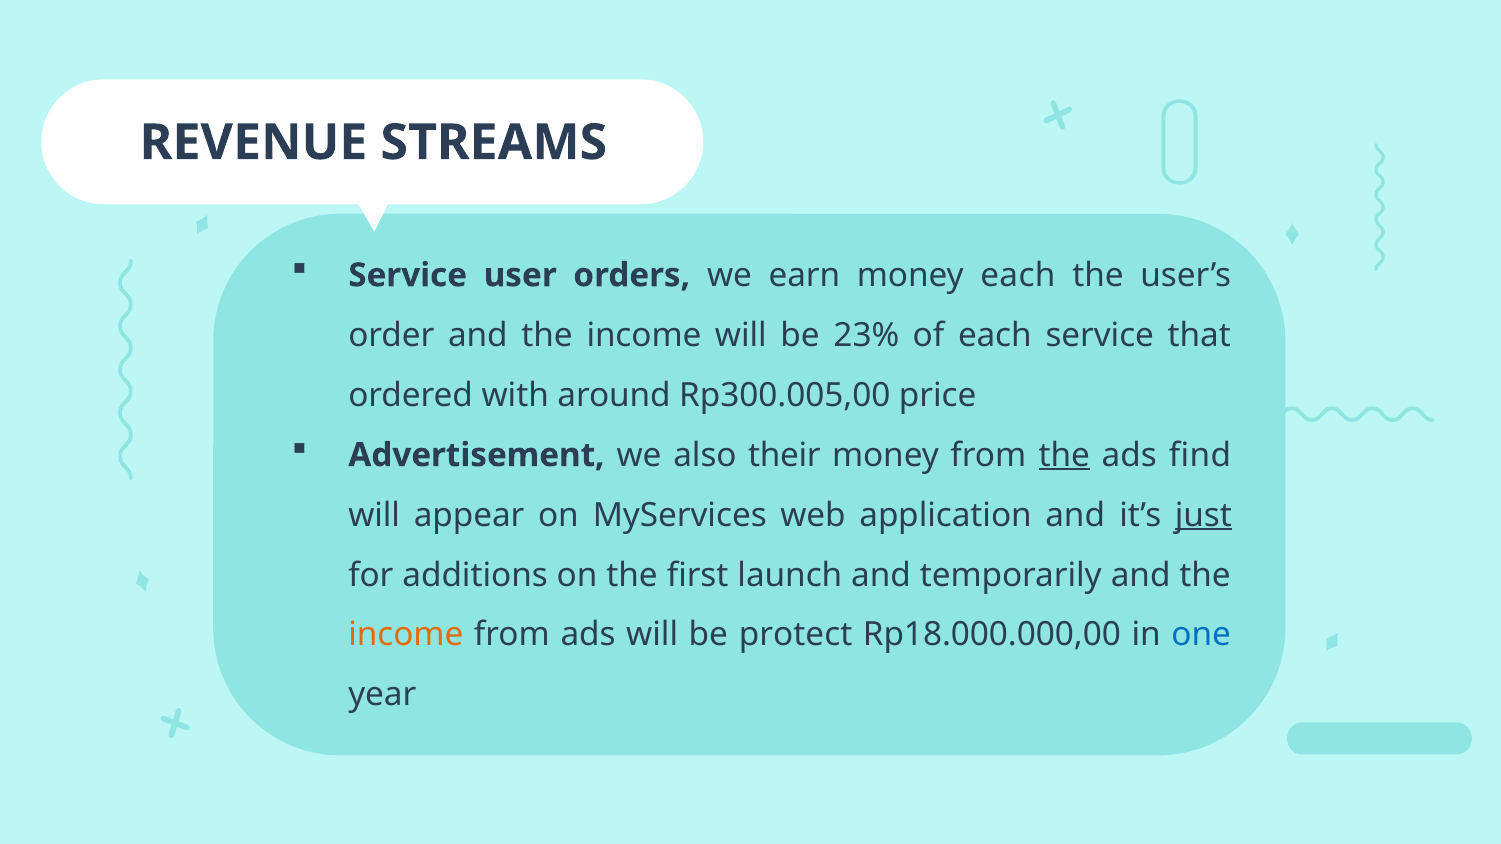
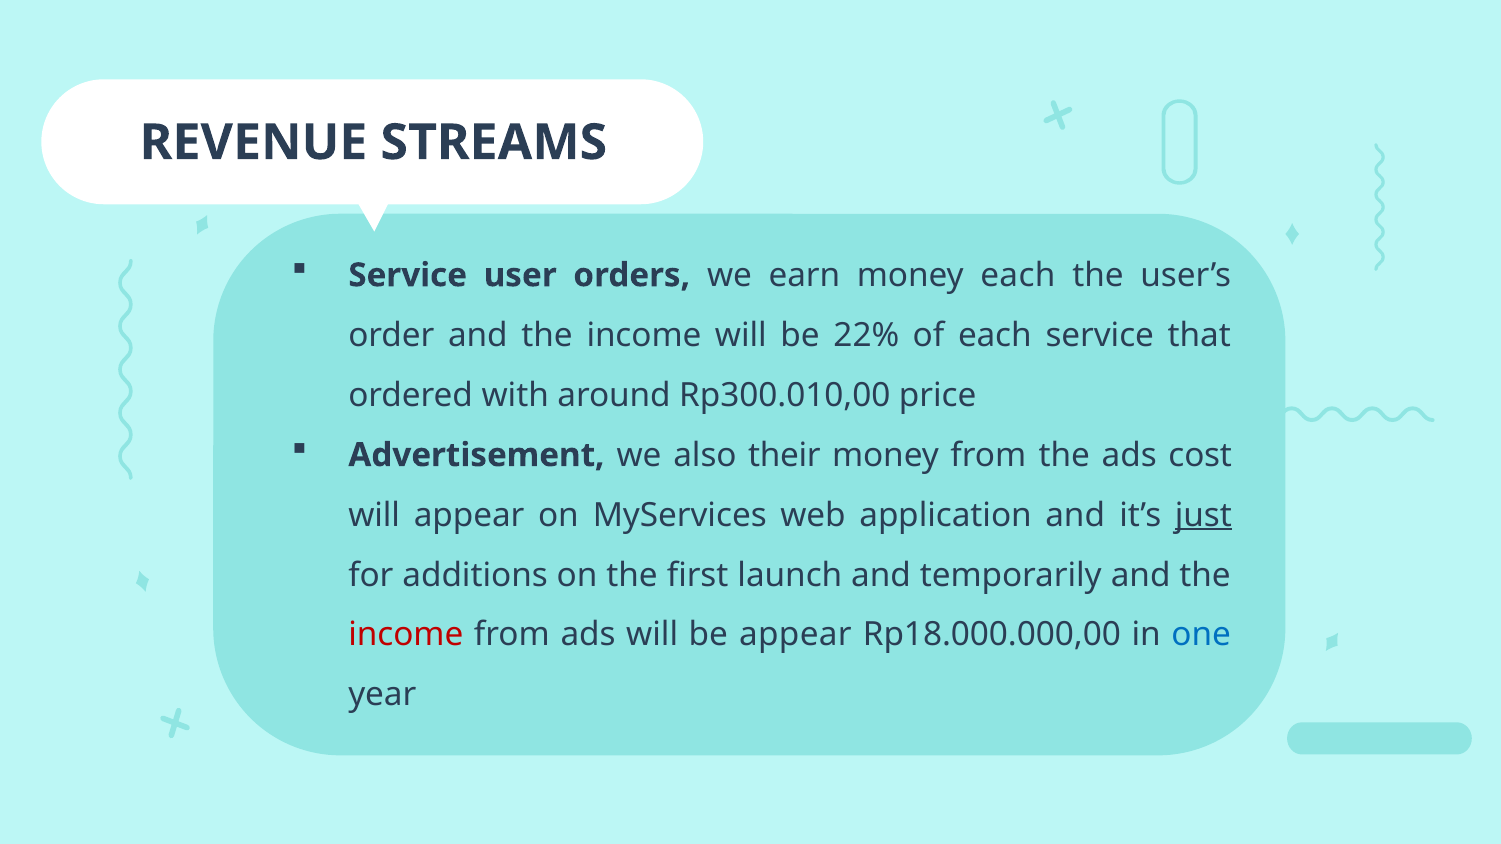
23%: 23% -> 22% (866, 335)
Rp300.005,00: Rp300.005,00 -> Rp300.010,00 (785, 395)
the underline: present -> none (1064, 455)
find: find -> cost (1200, 455)
income colour: orange -> red (406, 635)
be protect: protect -> appear (795, 635)
